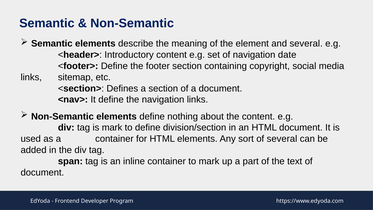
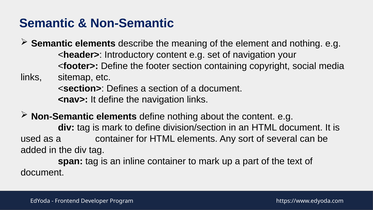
and several: several -> nothing (306, 44)
date: date -> your (287, 55)
